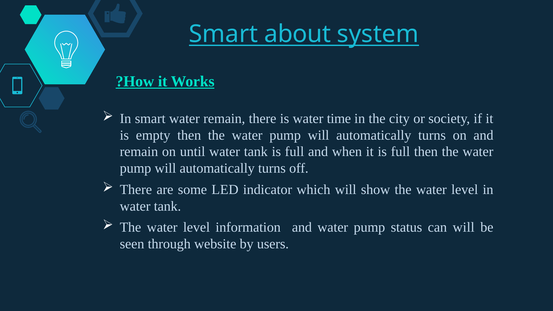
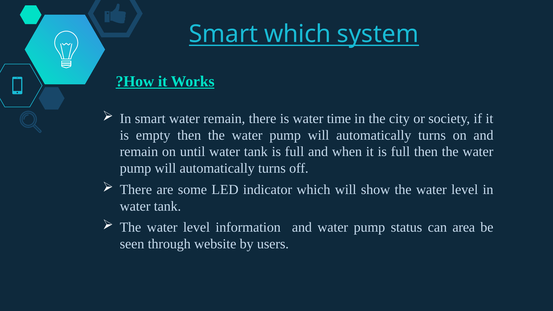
Smart about: about -> which (298, 34)
can will: will -> area (464, 227)
